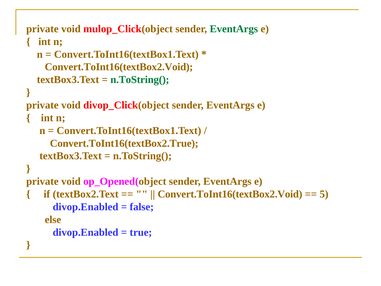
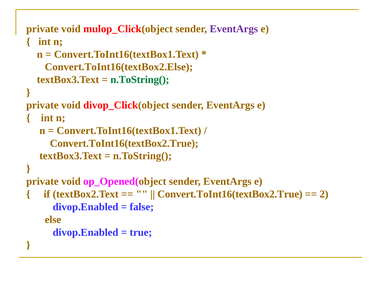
EventArgs colour: green -> purple (234, 29)
Convert.ToInt16(textBox2.Void: Convert.ToInt16(textBox2.Void -> Convert.ToInt16(textBox2.Else (119, 67)
Convert.ToInt16(textBox2.Void: Convert.ToInt16(textBox2.Void -> Convert.ToInt16(textBox2.True (230, 194)
5: 5 -> 2 (324, 194)
